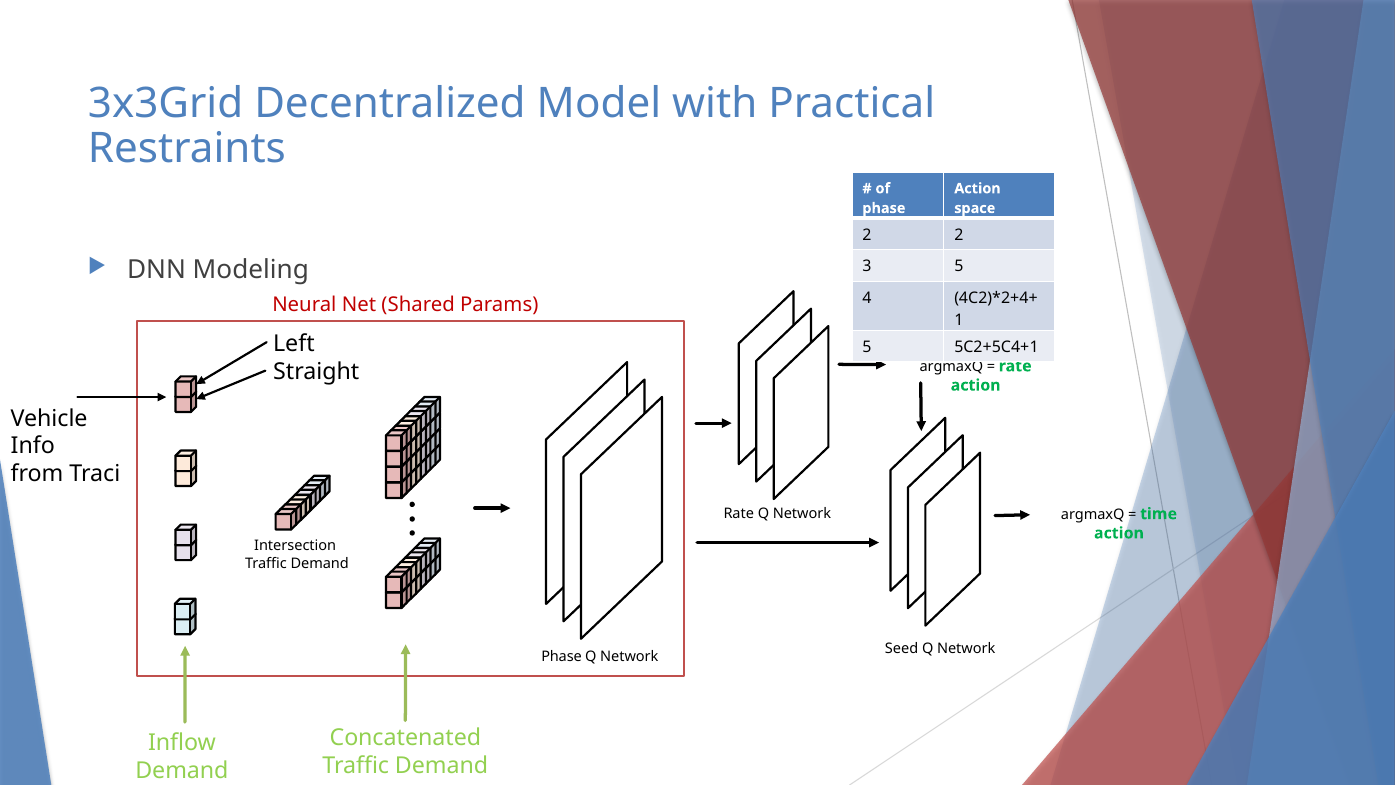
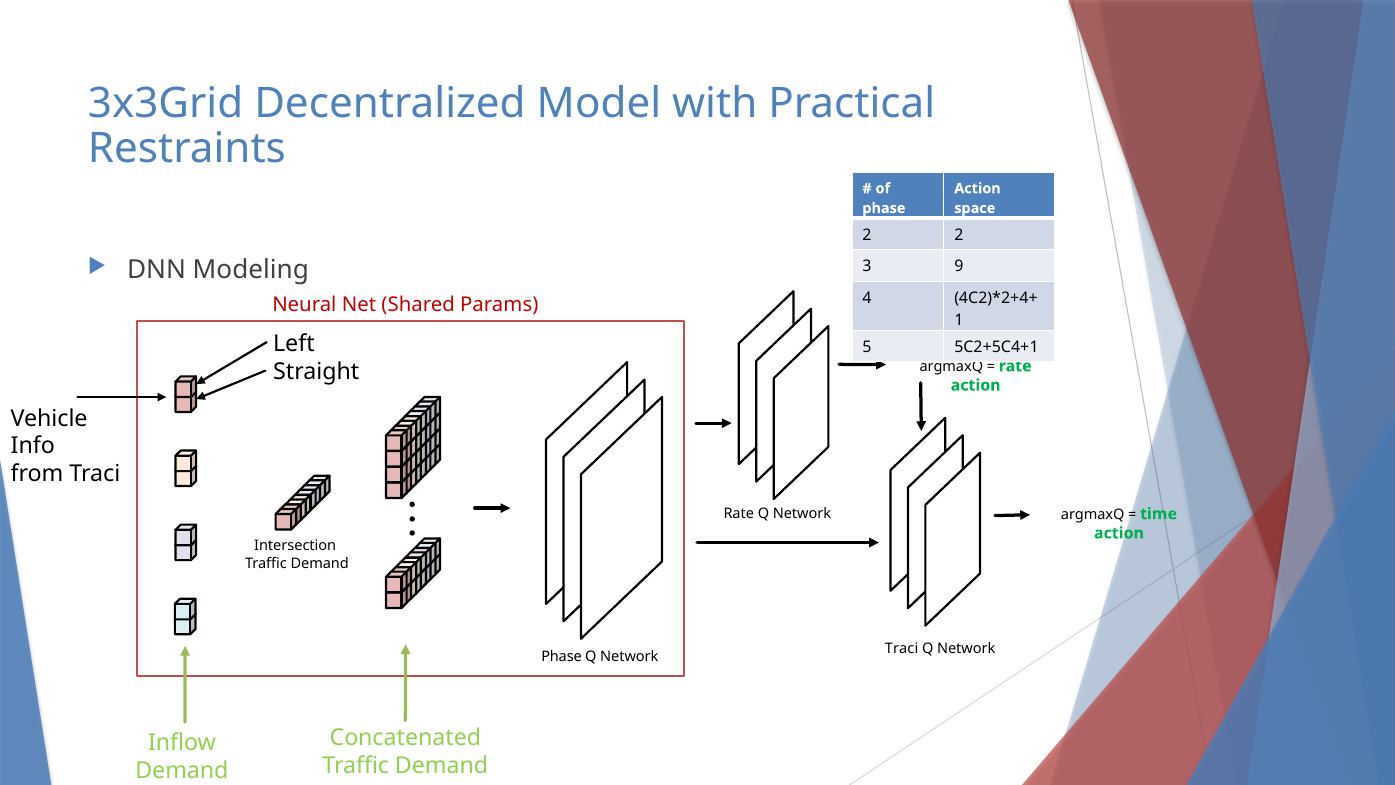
3 5: 5 -> 9 (959, 267)
Network Seed: Seed -> Traci (902, 649)
